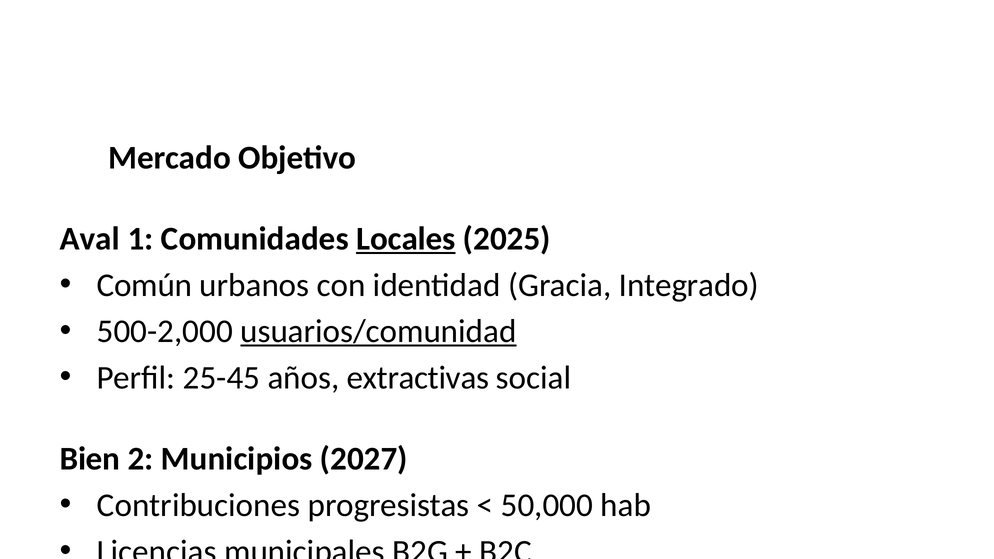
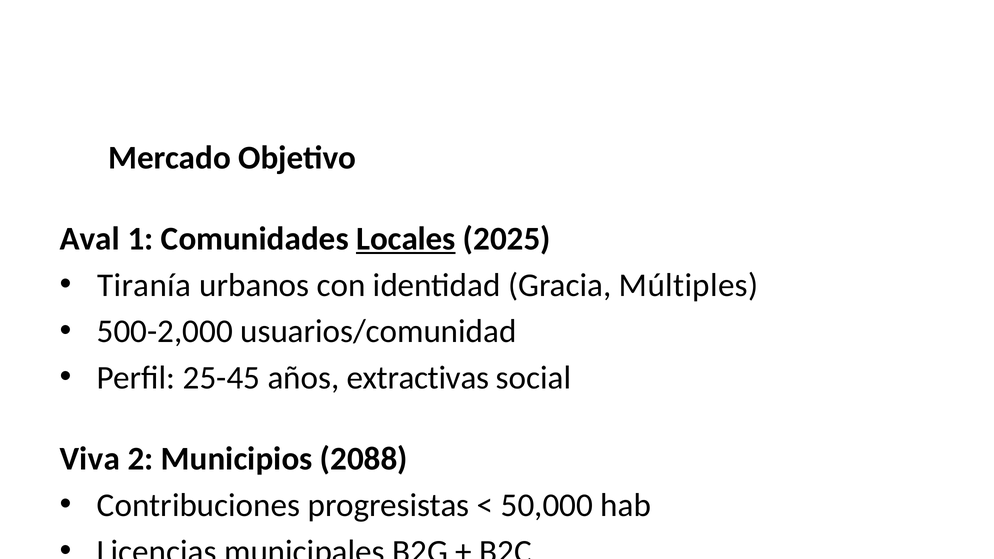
Común: Común -> Tiranía (144, 285)
Integrado: Integrado -> Múltiples (689, 285)
usuarios/comunidad underline: present -> none (378, 332)
Bien: Bien -> Viva (90, 459)
2027: 2027 -> 2088 (364, 459)
